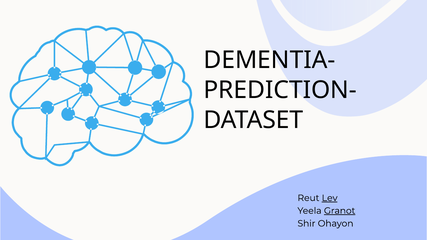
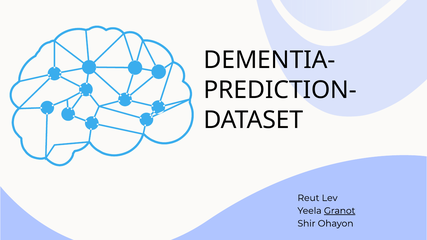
Lev underline: present -> none (330, 198)
